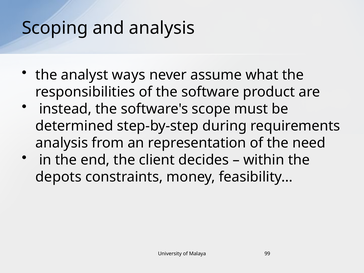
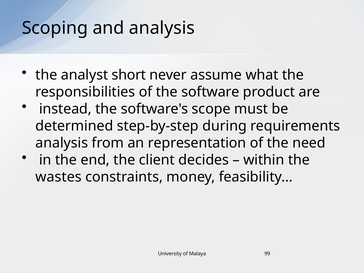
ways: ways -> short (129, 75)
depots: depots -> wastes (59, 177)
